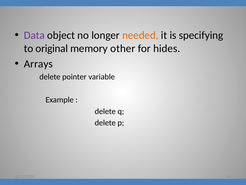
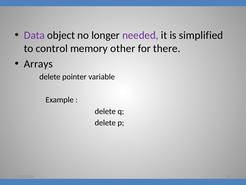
needed colour: orange -> purple (140, 35)
specifying: specifying -> simplified (201, 35)
original: original -> control (52, 48)
hides: hides -> there (167, 48)
